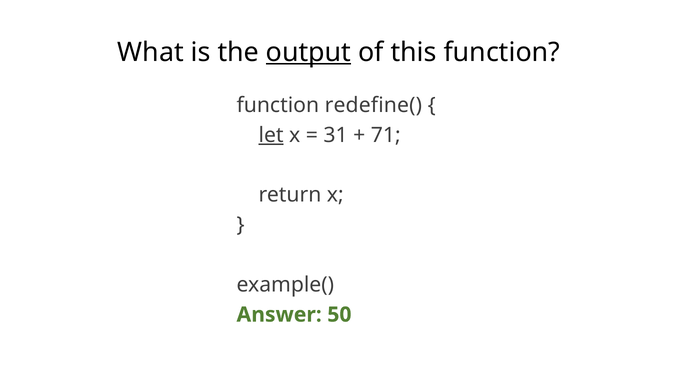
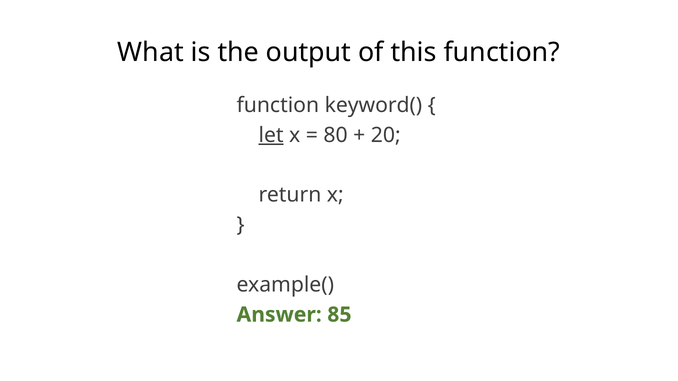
output underline: present -> none (309, 52)
redefine(: redefine( -> keyword( (373, 105)
31: 31 -> 80 (336, 135)
71: 71 -> 20 (386, 135)
50: 50 -> 85 (339, 315)
